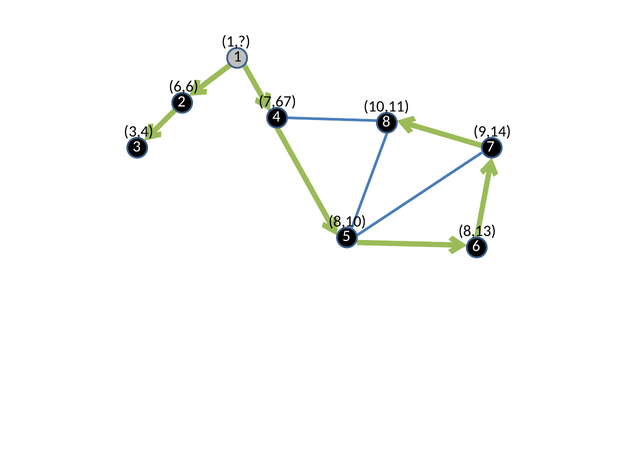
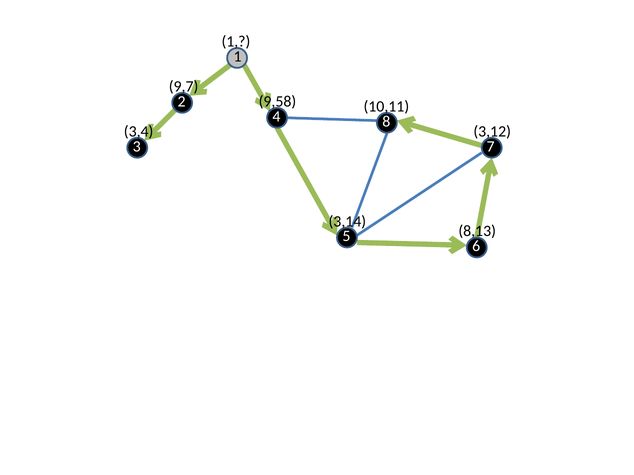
6,6: 6,6 -> 9,7 (184, 87)
7,67: 7,67 -> 9,58 (277, 102)
9,14: 9,14 -> 3,12 (492, 132)
8,10: 8,10 -> 3,14 (347, 222)
